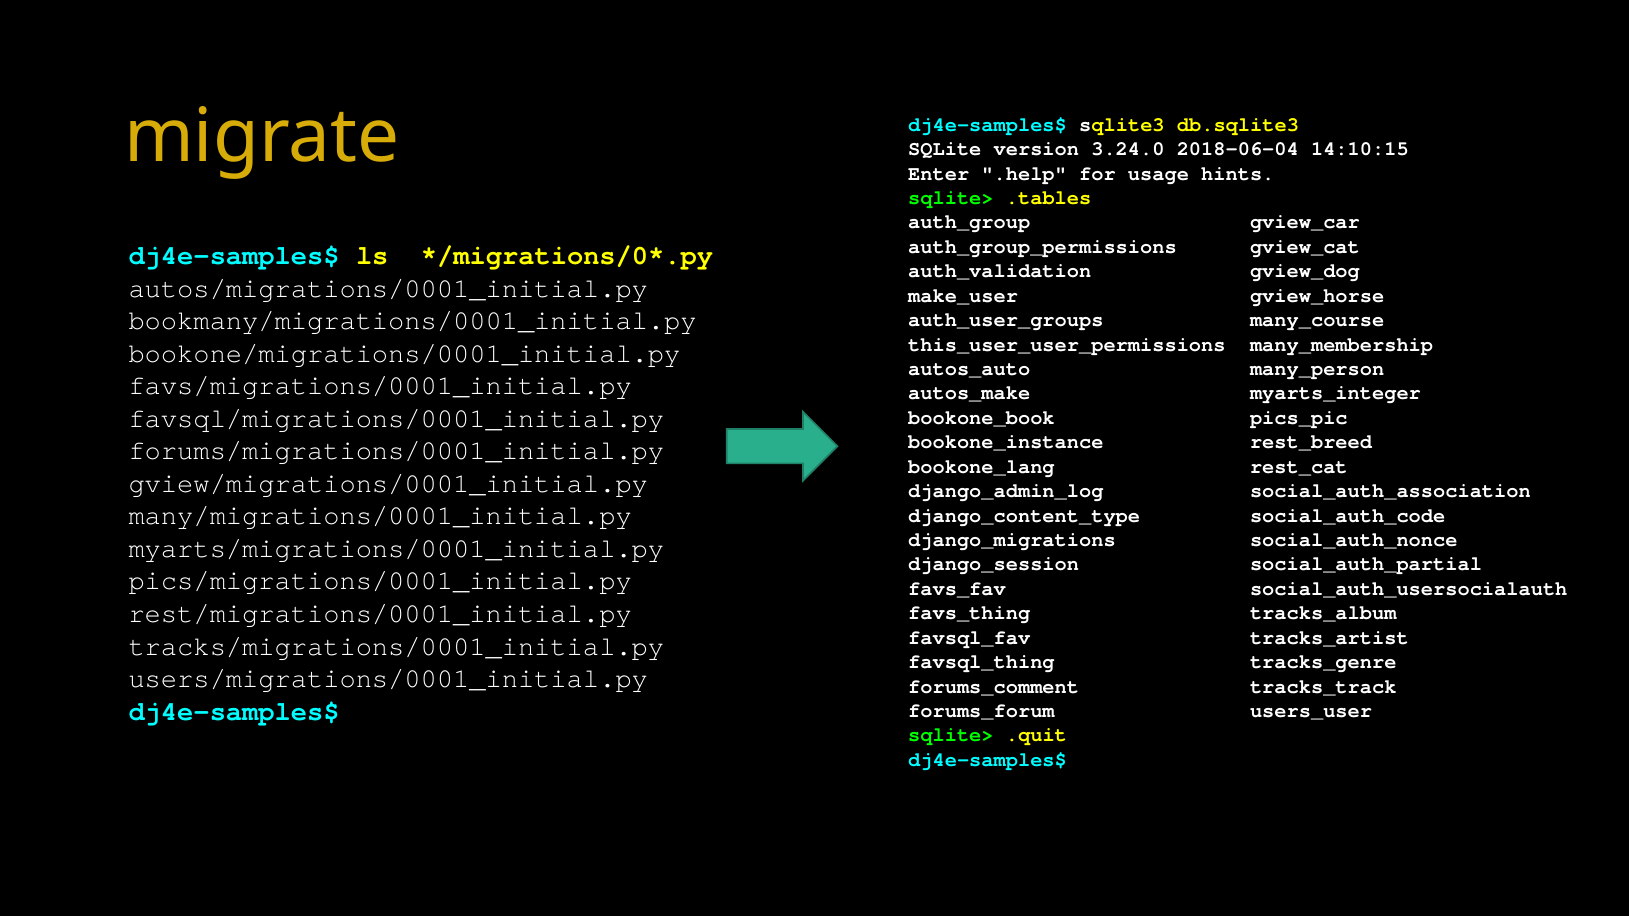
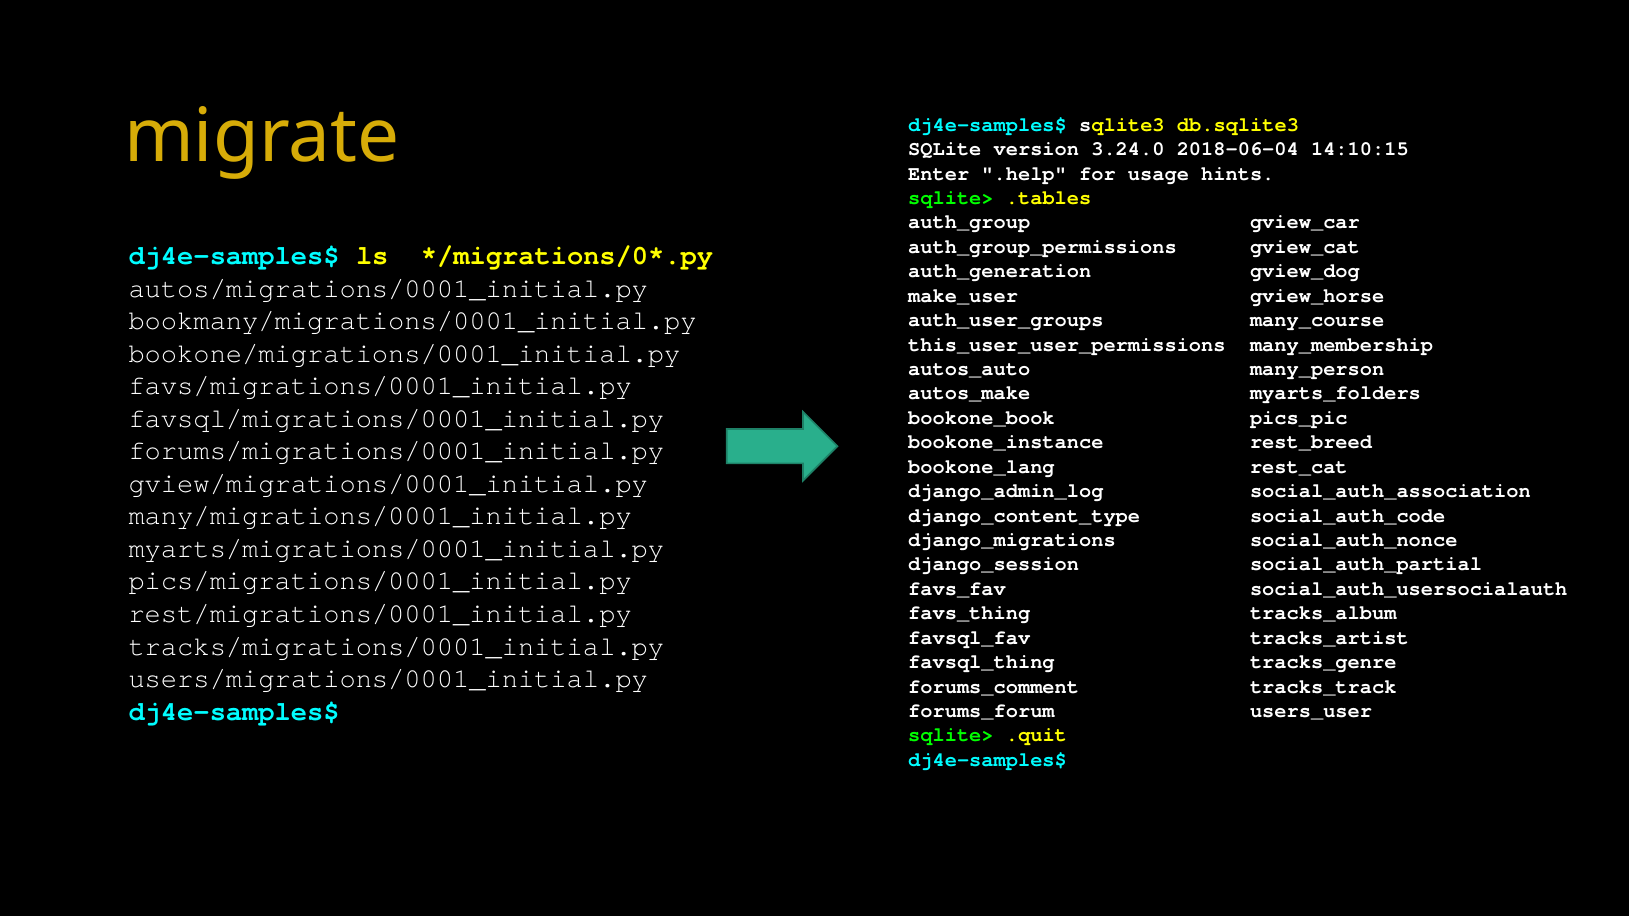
auth_validation: auth_validation -> auth_generation (1000, 271)
myarts_integer: myarts_integer -> myarts_folders (1335, 393)
